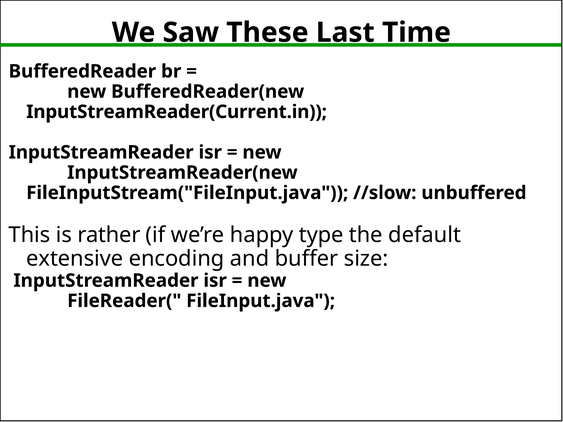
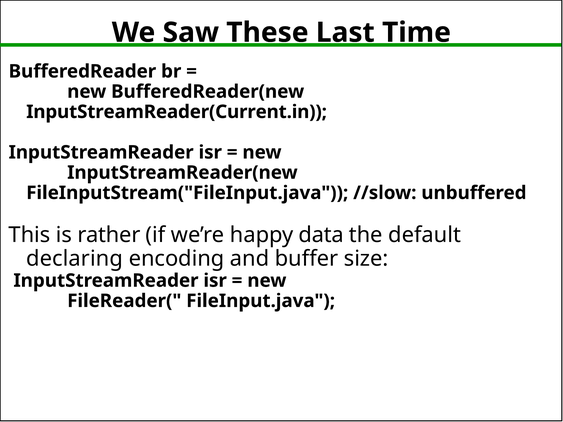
type: type -> data (321, 235)
extensive: extensive -> declaring (75, 259)
